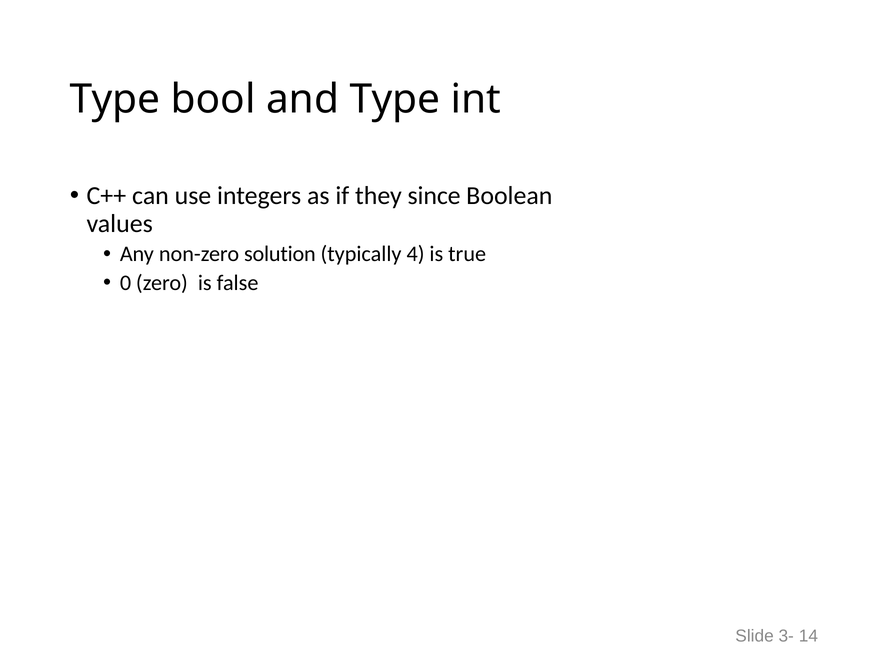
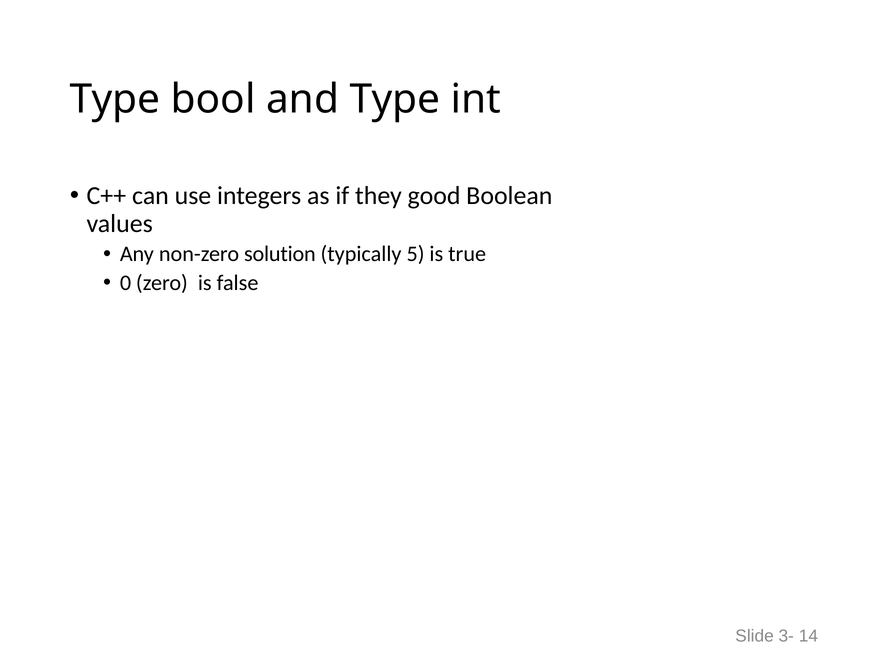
since: since -> good (434, 196)
4: 4 -> 5 (416, 254)
